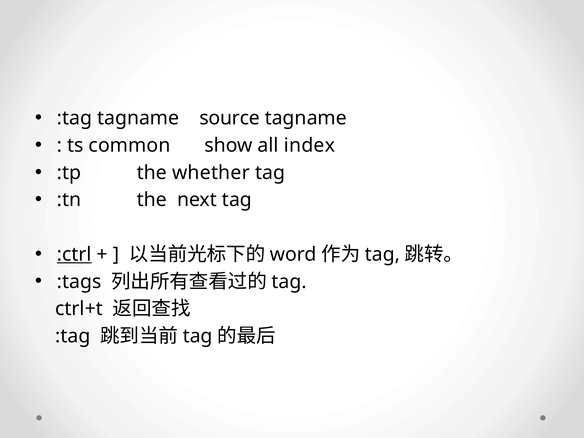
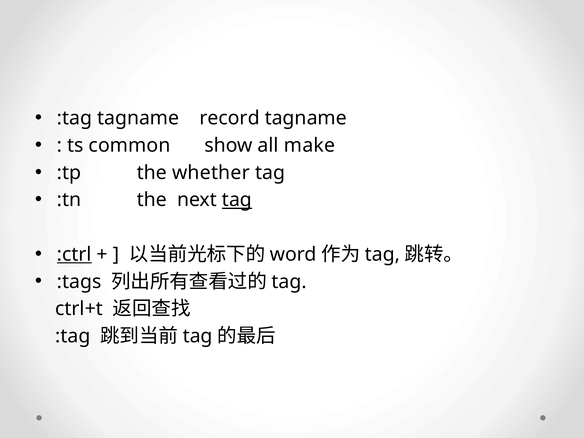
source: source -> record (230, 118)
index: index -> make (310, 145)
tag underline: none -> present (237, 200)
